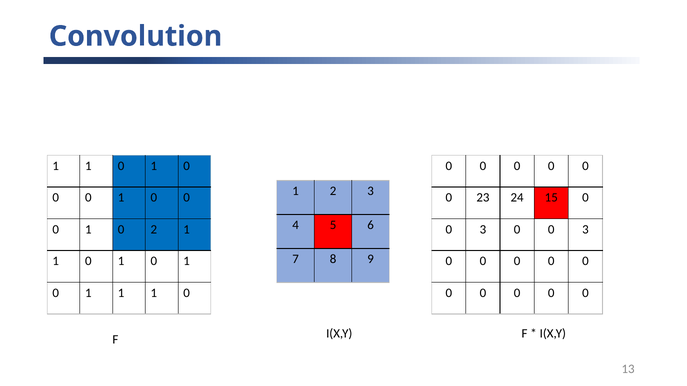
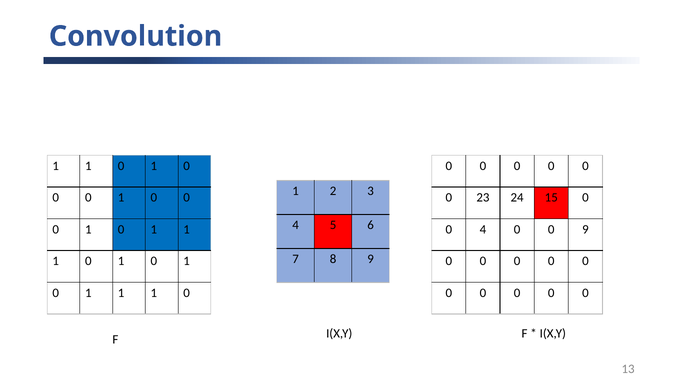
2: 2 -> 1 (154, 230)
3: 3 -> 4 (483, 230)
3: 3 -> 9 (585, 230)
